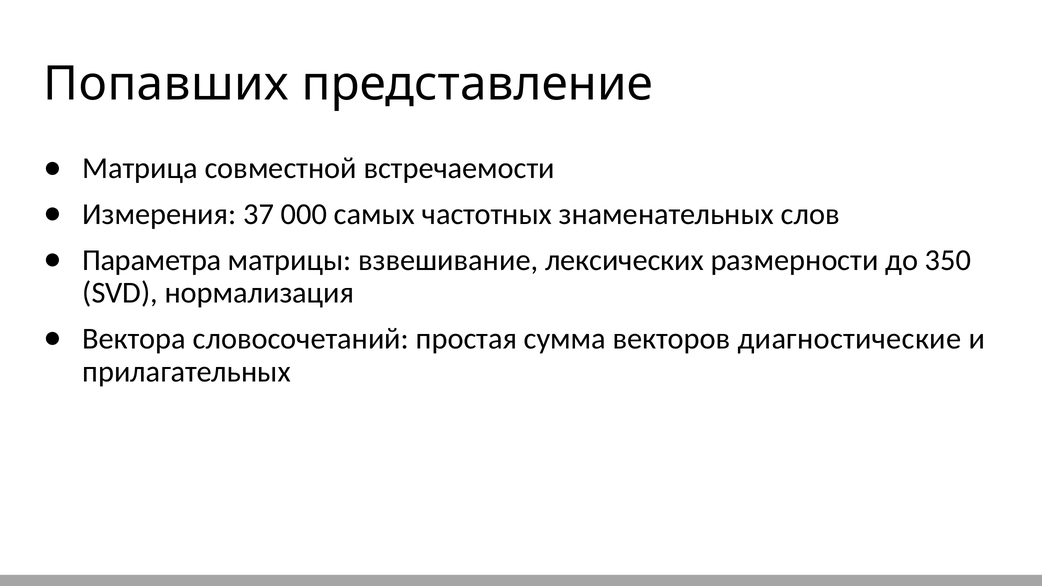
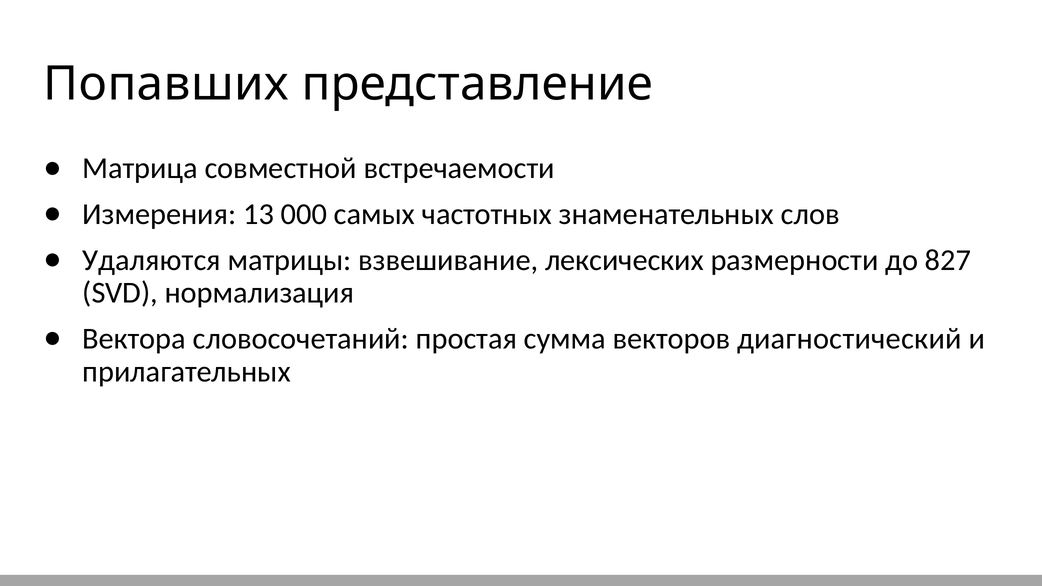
37: 37 -> 13 (259, 214)
Параметра: Параметра -> Удаляются (152, 260)
350: 350 -> 827 (948, 260)
диагностические: диагностические -> диагностический (849, 339)
